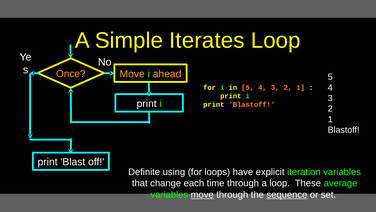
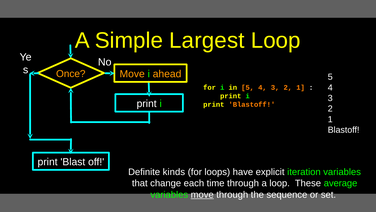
Iterates: Iterates -> Largest (207, 40)
using: using -> kinds (174, 172)
sequence underline: present -> none (287, 194)
